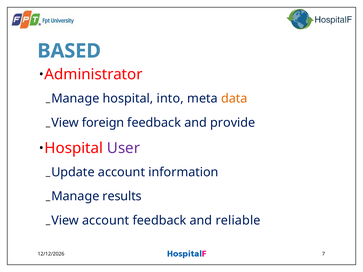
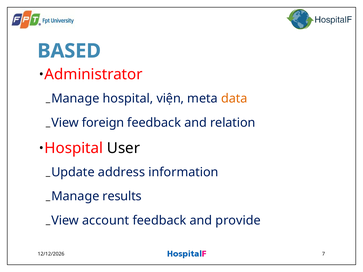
into: into -> viện (170, 99)
provide: provide -> relation (233, 123)
User colour: purple -> black (123, 148)
account: account -> address (122, 172)
reliable: reliable -> provide (238, 221)
